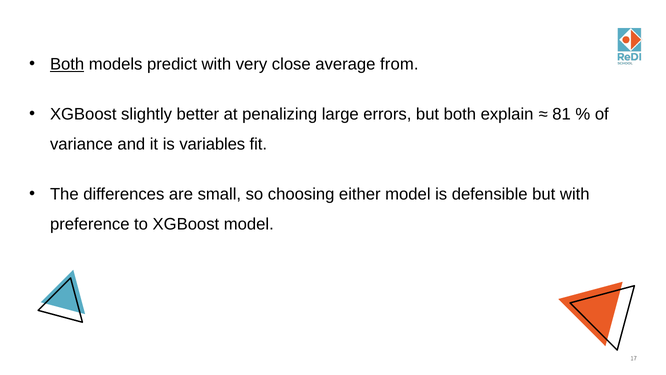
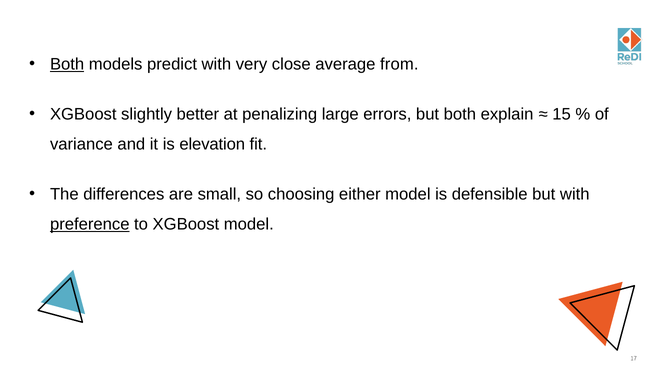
81: 81 -> 15 (562, 114)
variables: variables -> elevation (212, 144)
preference underline: none -> present (90, 224)
